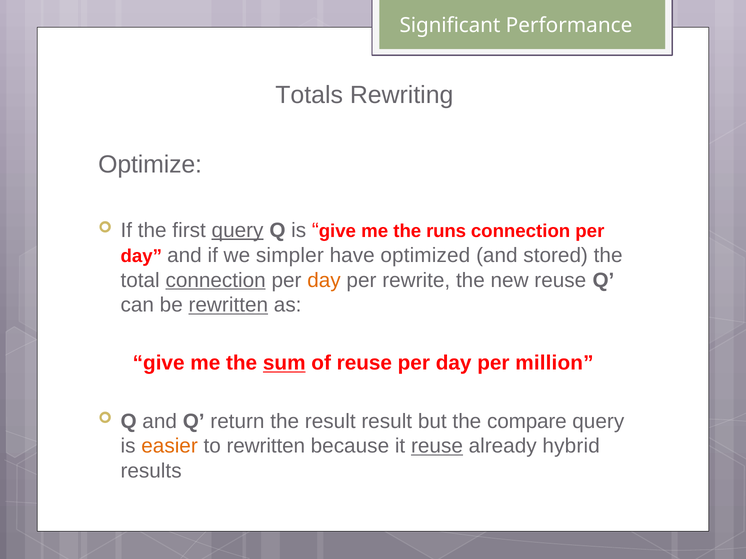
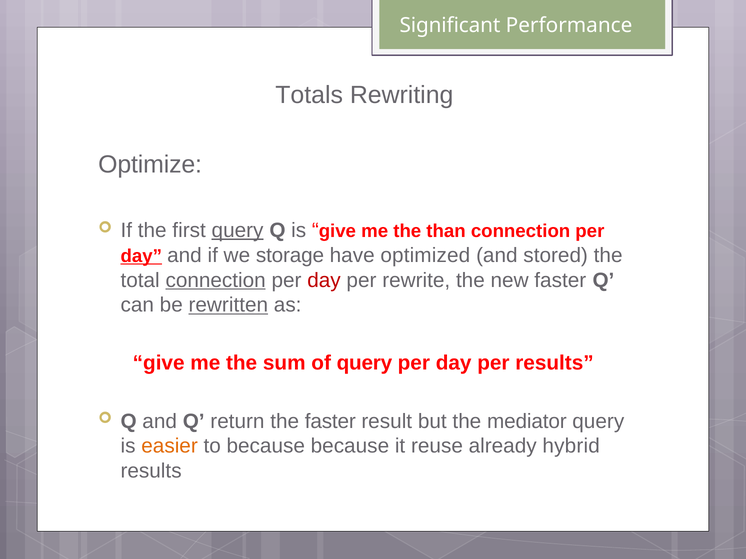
runs: runs -> than (446, 231)
day underline: none -> present (141, 256)
simpler: simpler -> storage (290, 256)
day colour: orange -> red (324, 280)
new reuse: reuse -> faster (560, 280)
sum underline: present -> none (284, 363)
of reuse: reuse -> query (364, 363)
per million: million -> results (554, 363)
the result: result -> faster (330, 422)
compare: compare -> mediator (527, 422)
to rewritten: rewritten -> because (266, 446)
reuse underline: present -> none (437, 446)
